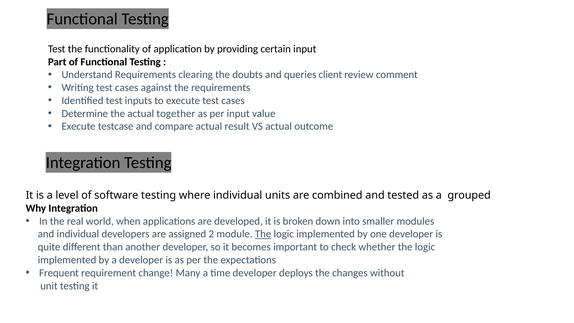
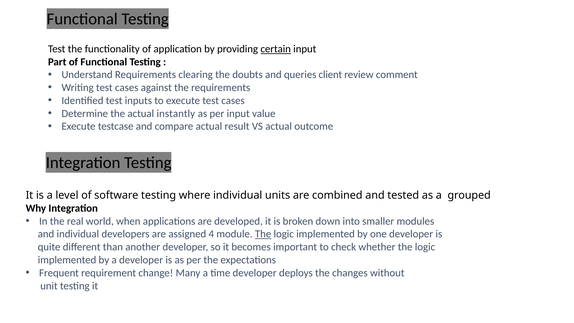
certain underline: none -> present (276, 49)
together: together -> instantly (176, 113)
2: 2 -> 4 (211, 234)
